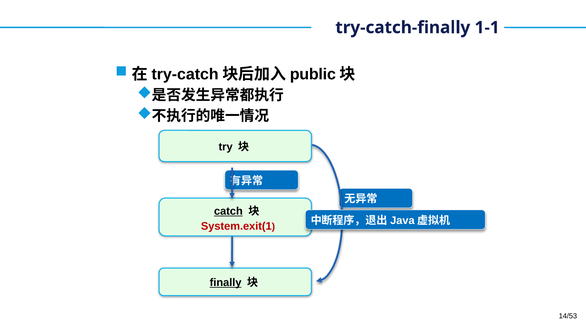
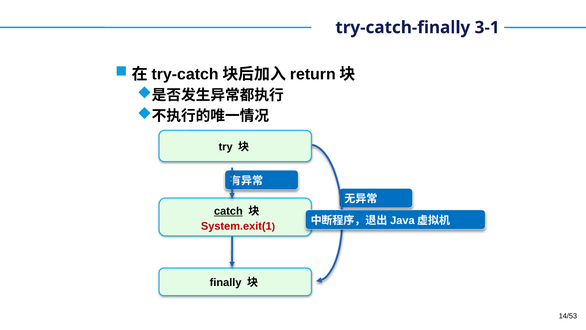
1-1: 1-1 -> 3-1 (487, 27)
public: public -> return (313, 74)
finally underline: present -> none (226, 282)
